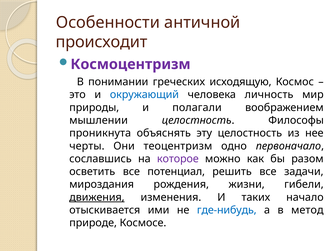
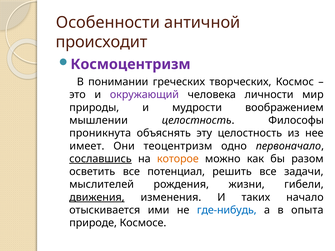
исходящую: исходящую -> творческих (240, 82)
окружающий colour: blue -> purple (144, 95)
личность: личность -> личности (269, 95)
полагали: полагали -> мудрости (197, 108)
черты: черты -> имеет (87, 146)
сославшись underline: none -> present (100, 159)
которое colour: purple -> orange (178, 159)
мироздания: мироздания -> мыслителей (102, 185)
метод: метод -> опыта (307, 210)
